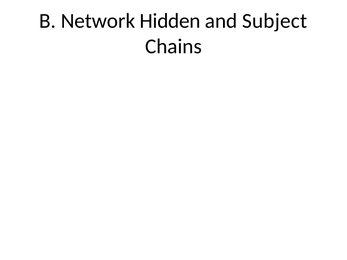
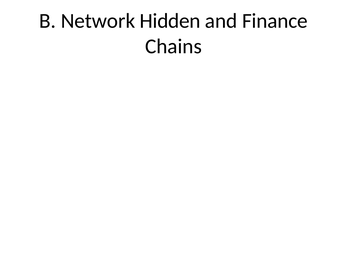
Subject: Subject -> Finance (275, 21)
